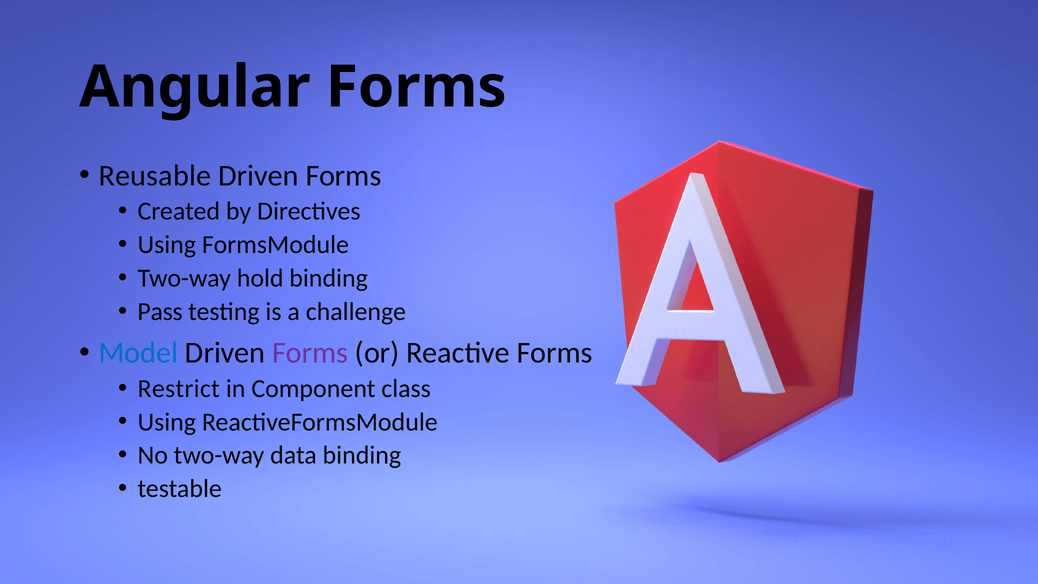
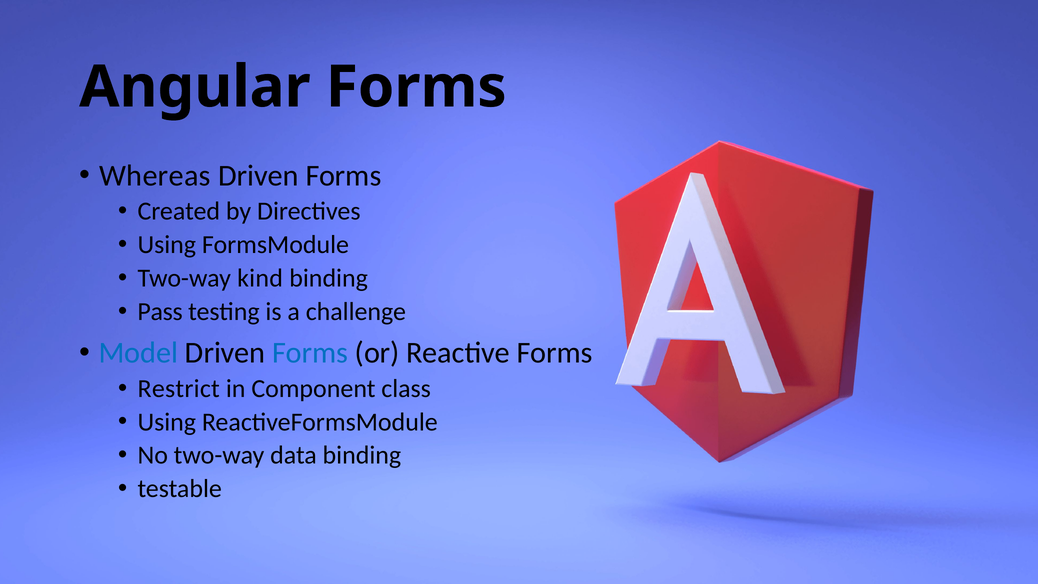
Reusable: Reusable -> Whereas (155, 175)
hold: hold -> kind (260, 278)
Forms colour: purple -> blue (310, 353)
